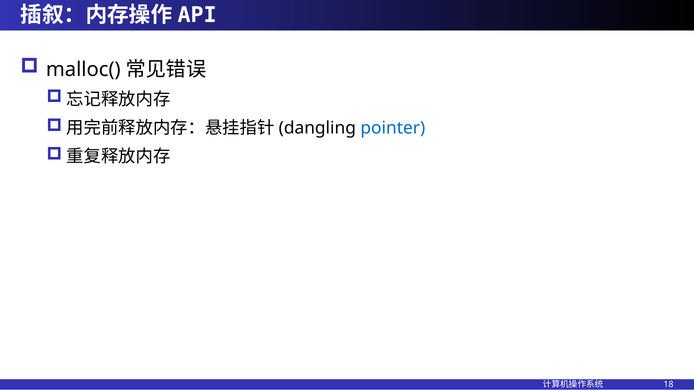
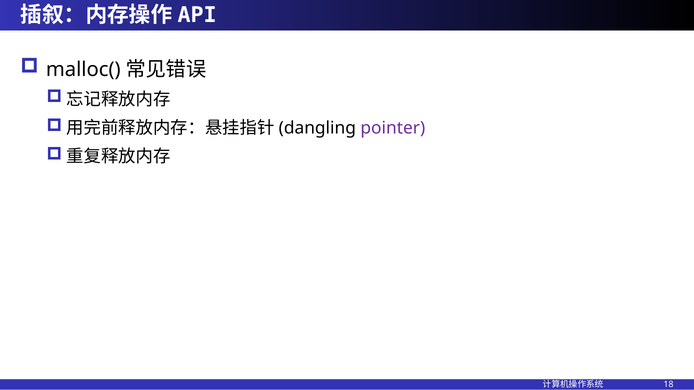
pointer colour: blue -> purple (393, 128)
